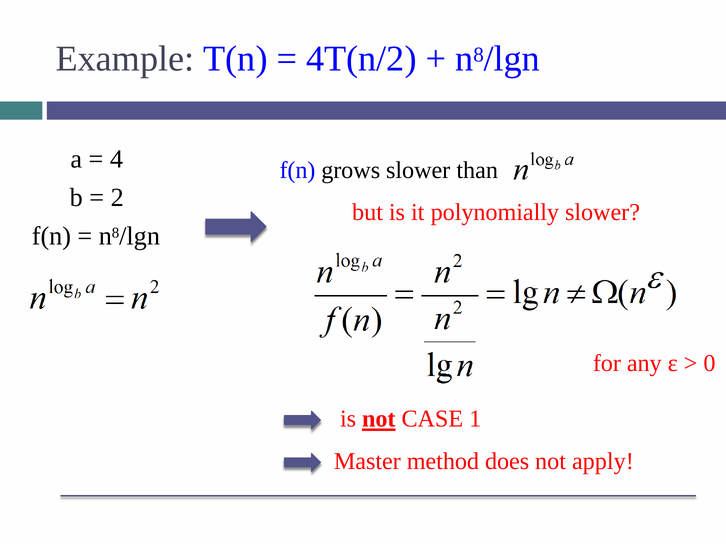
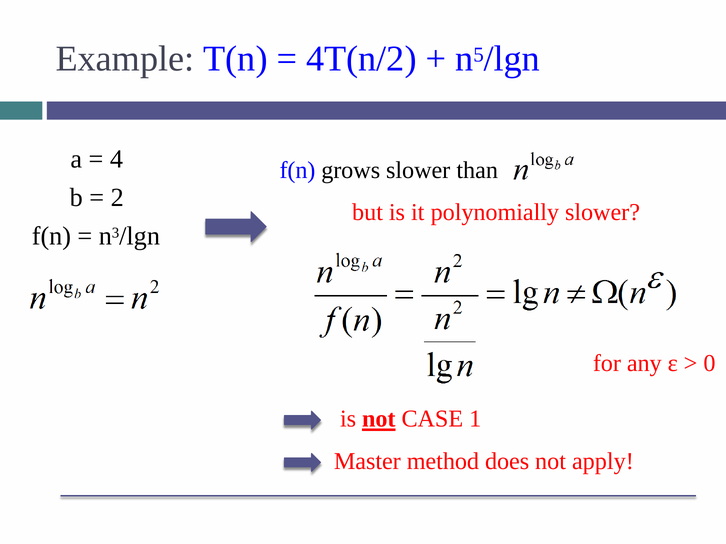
8: 8 -> 5 (479, 55)
8: 8 -> 3 (116, 233)
